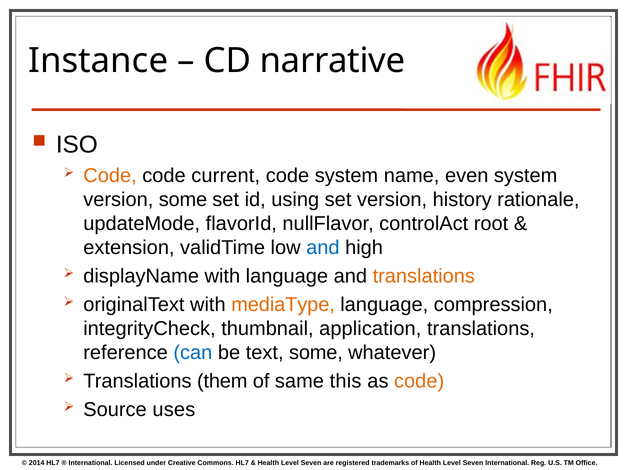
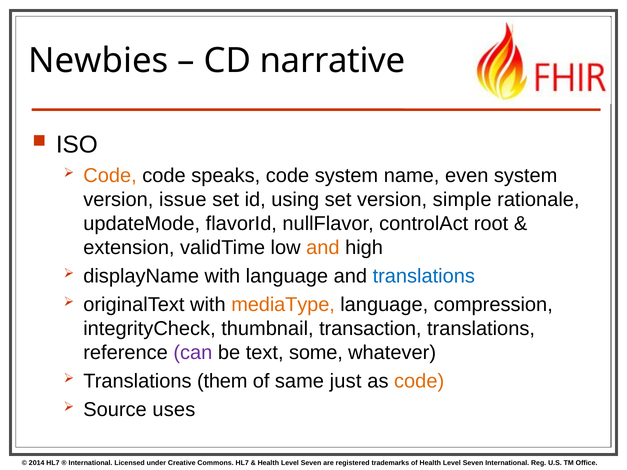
Instance: Instance -> Newbies (98, 61)
current: current -> speaks (226, 176)
version some: some -> issue (183, 200)
history: history -> simple (462, 200)
and colour: blue -> orange (323, 248)
translations colour: orange -> blue (424, 276)
application: application -> transaction (370, 329)
can colour: blue -> purple (193, 353)
this: this -> just (346, 381)
